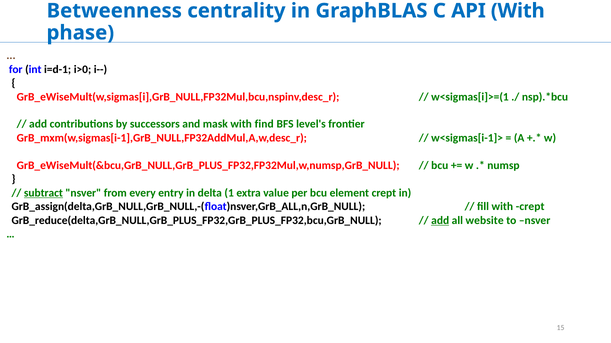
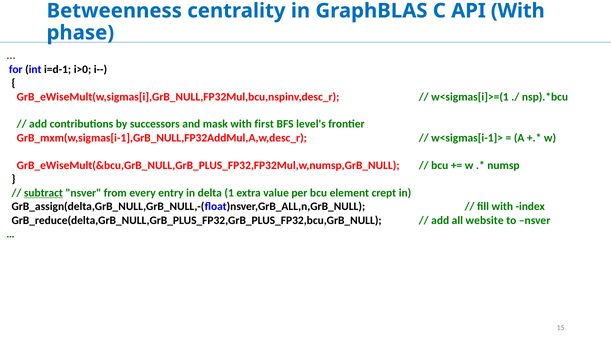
find: find -> first (264, 124)
with crept: crept -> index (530, 207)
add underline: present -> none (440, 221)
